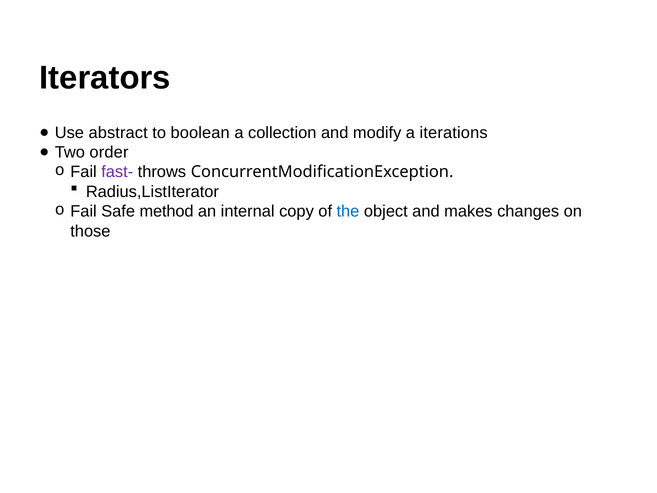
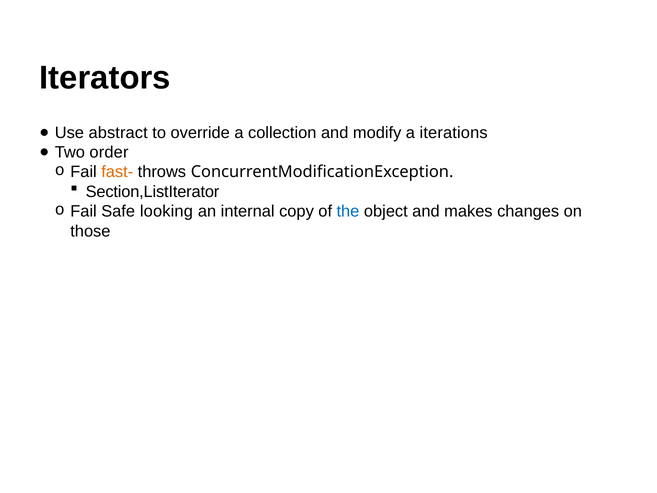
boolean: boolean -> override (200, 133)
fast- colour: purple -> orange (117, 172)
Radius,ListIterator: Radius,ListIterator -> Section,ListIterator (152, 192)
method: method -> looking (166, 211)
